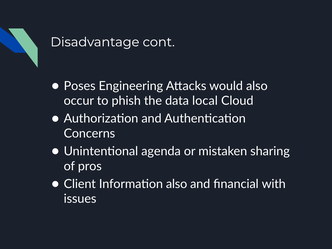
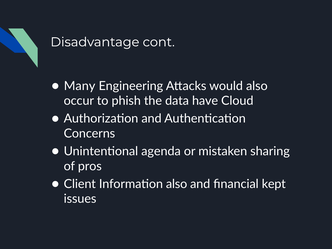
Poses: Poses -> Many (80, 86)
local: local -> have (205, 101)
with: with -> kept (274, 184)
